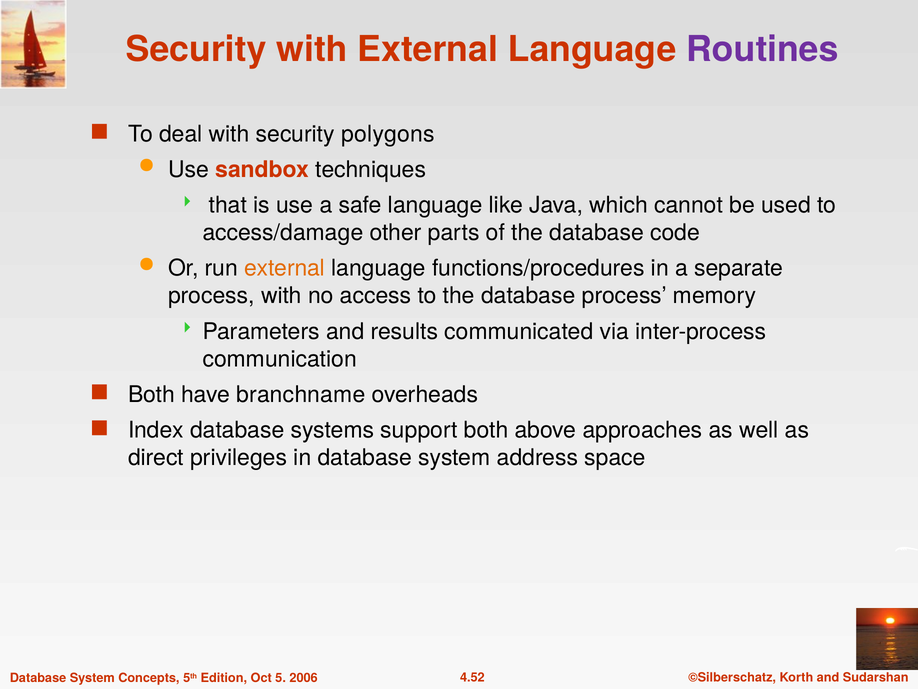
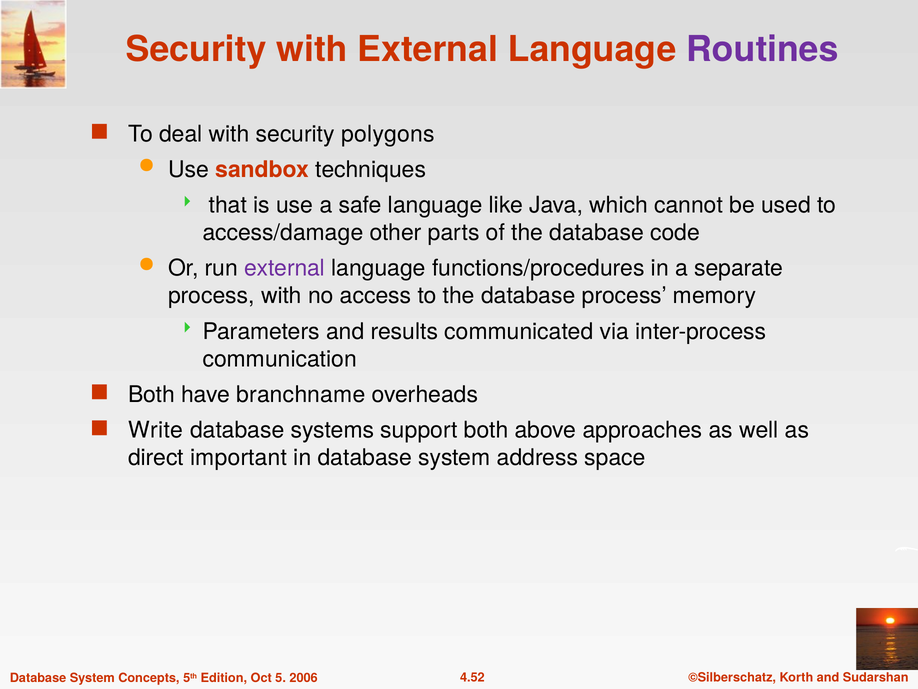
external colour: orange -> purple (285, 268)
Index: Index -> Write (156, 430)
privileges: privileges -> important (239, 457)
